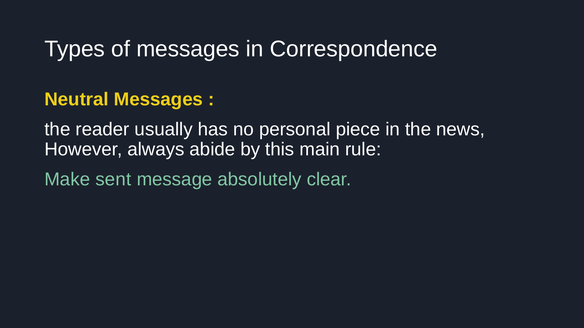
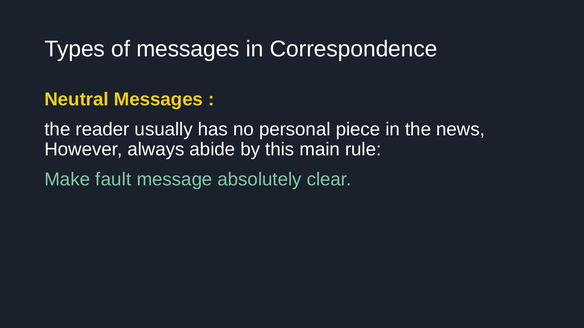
sent: sent -> fault (113, 180)
